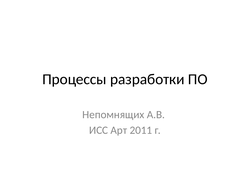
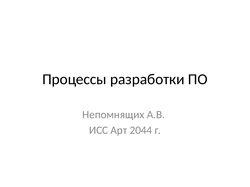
2011: 2011 -> 2044 (141, 131)
